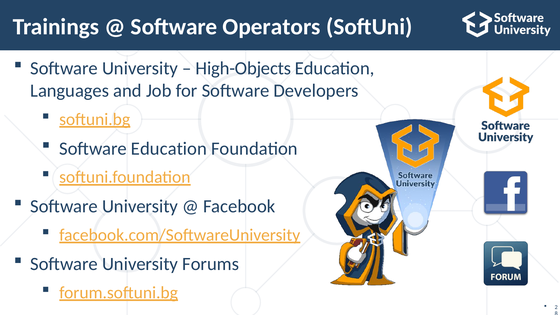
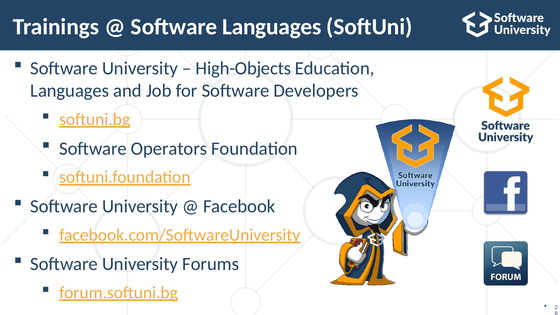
Software Operators: Operators -> Languages (272, 27)
Software Education: Education -> Operators (169, 149)
